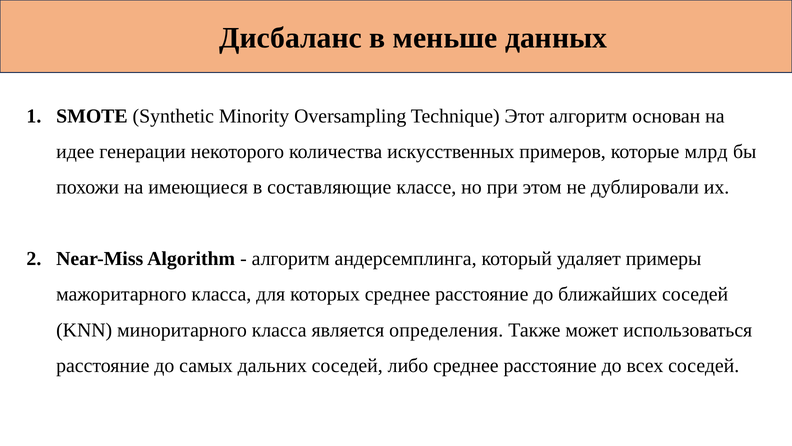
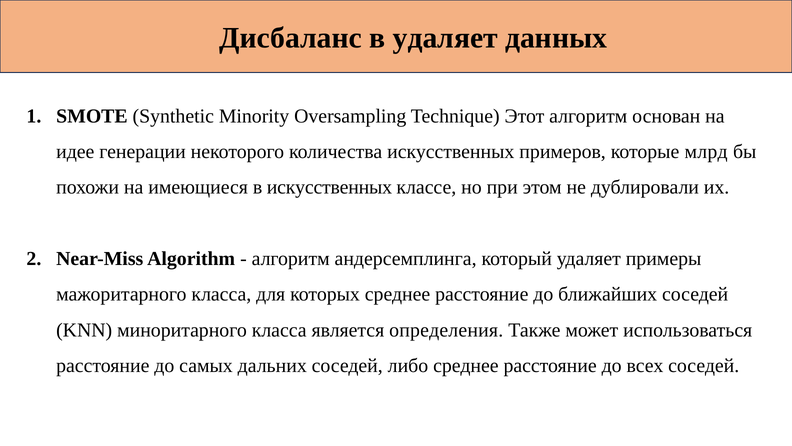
в меньше: меньше -> удаляет (445, 38)
в составляющие: составляющие -> искусственных (329, 187)
